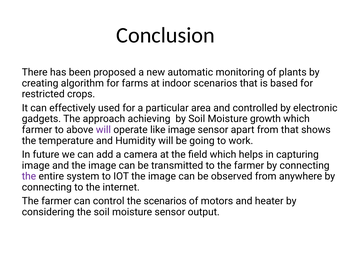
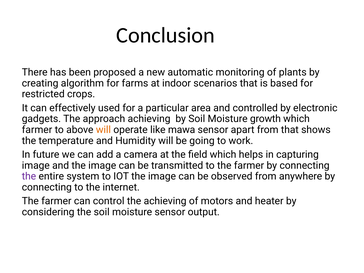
will colour: purple -> orange (103, 130)
like image: image -> mawa (182, 130)
the scenarios: scenarios -> achieving (165, 201)
